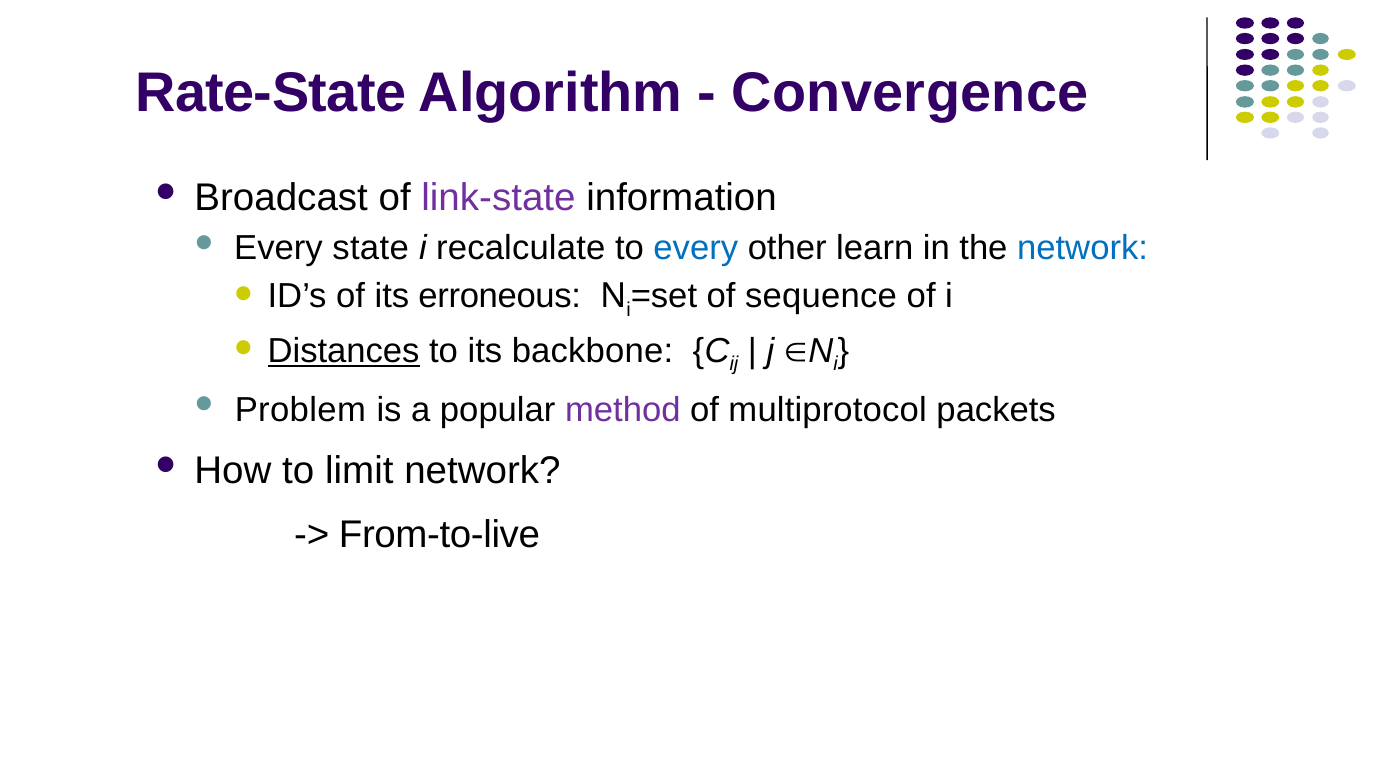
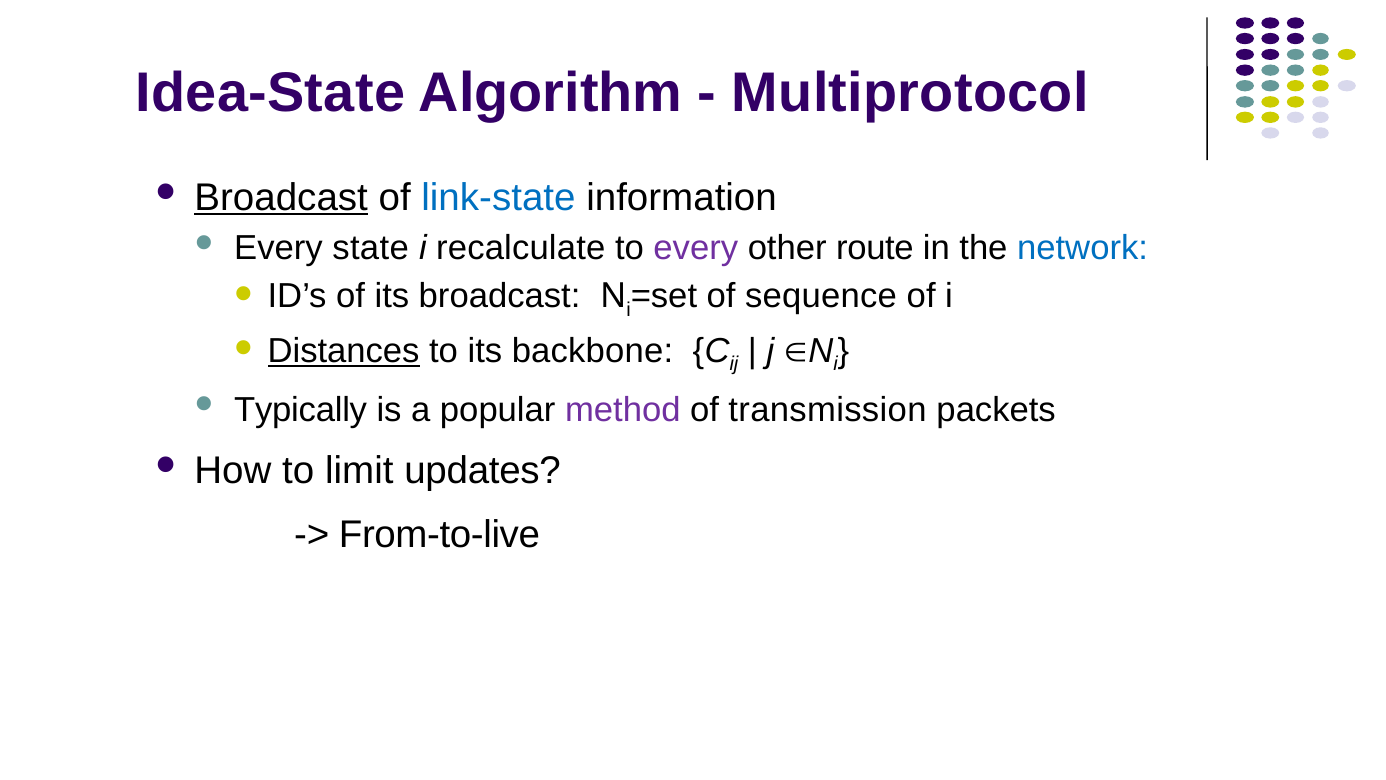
Rate-State: Rate-State -> Idea-State (270, 93)
Convergence: Convergence -> Multiprotocol (910, 93)
Broadcast underline: none -> present (281, 197)
link-state colour: purple -> blue (498, 197)
every colour: blue -> purple (696, 248)
learn: learn -> route (875, 248)
its erroneous: erroneous -> broadcast (500, 296)
Problem: Problem -> Typically (301, 409)
multiprotocol: multiprotocol -> transmission (828, 409)
limit network: network -> updates (483, 471)
